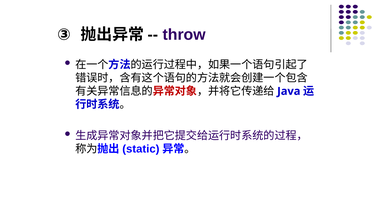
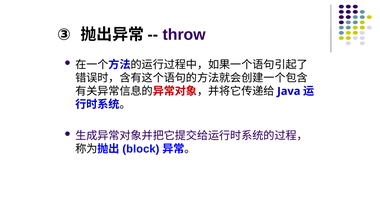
static: static -> block (141, 149)
